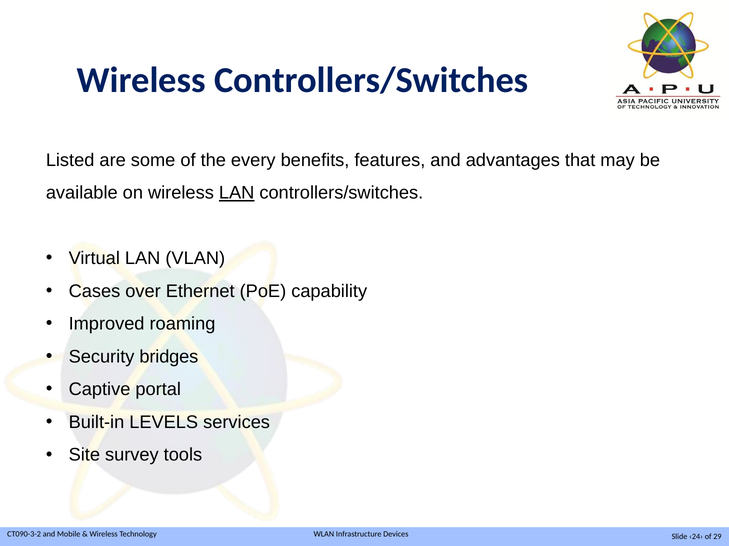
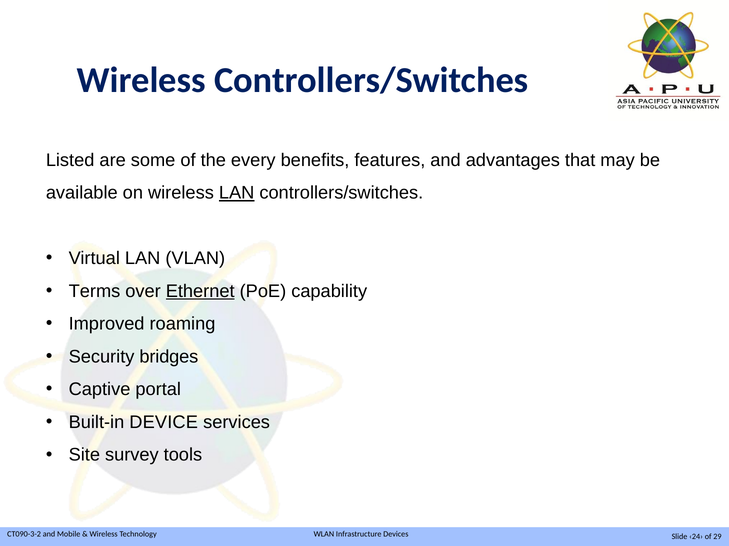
Cases: Cases -> Terms (94, 292)
Ethernet underline: none -> present (200, 292)
LEVELS: LEVELS -> DEVICE (164, 423)
